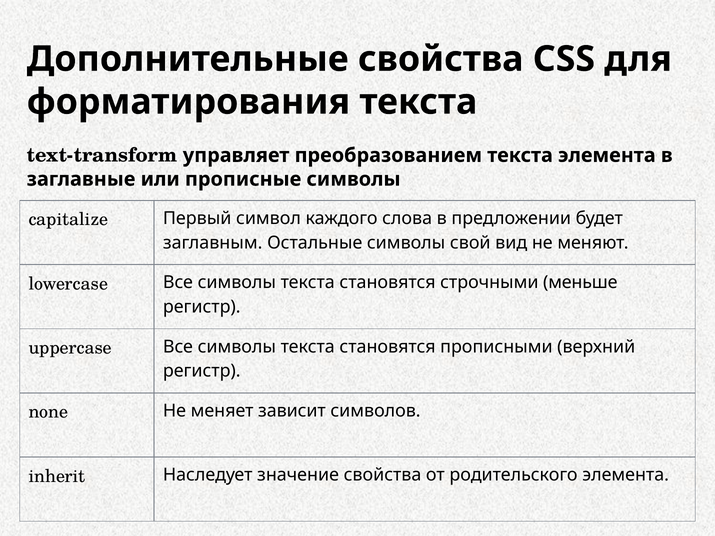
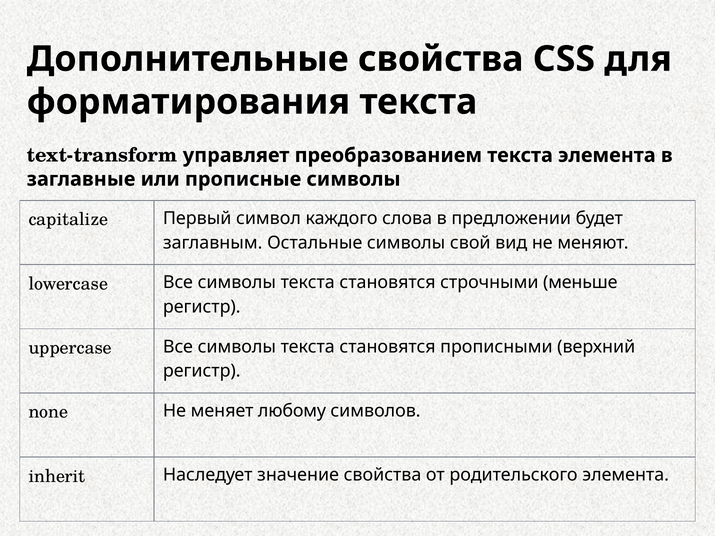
зависит: зависит -> любому (292, 411)
